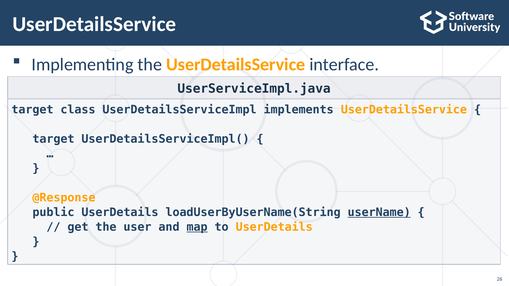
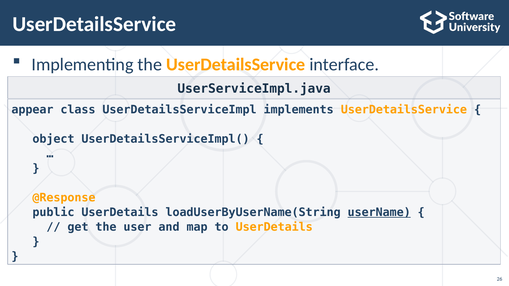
target: target -> appear (32, 110)
target: target -> object (53, 139)
map underline: present -> none (197, 227)
